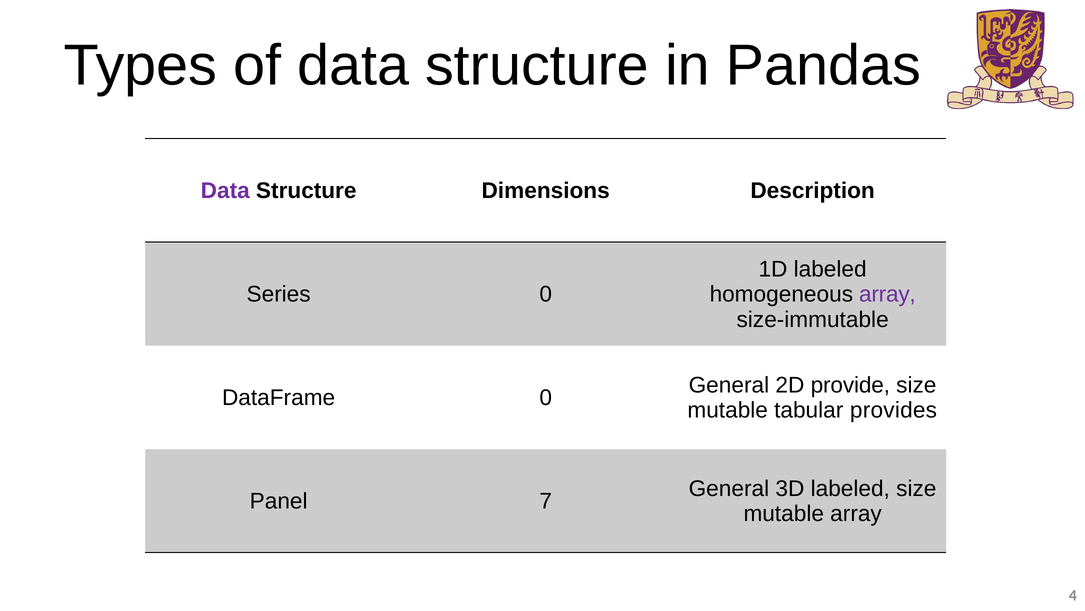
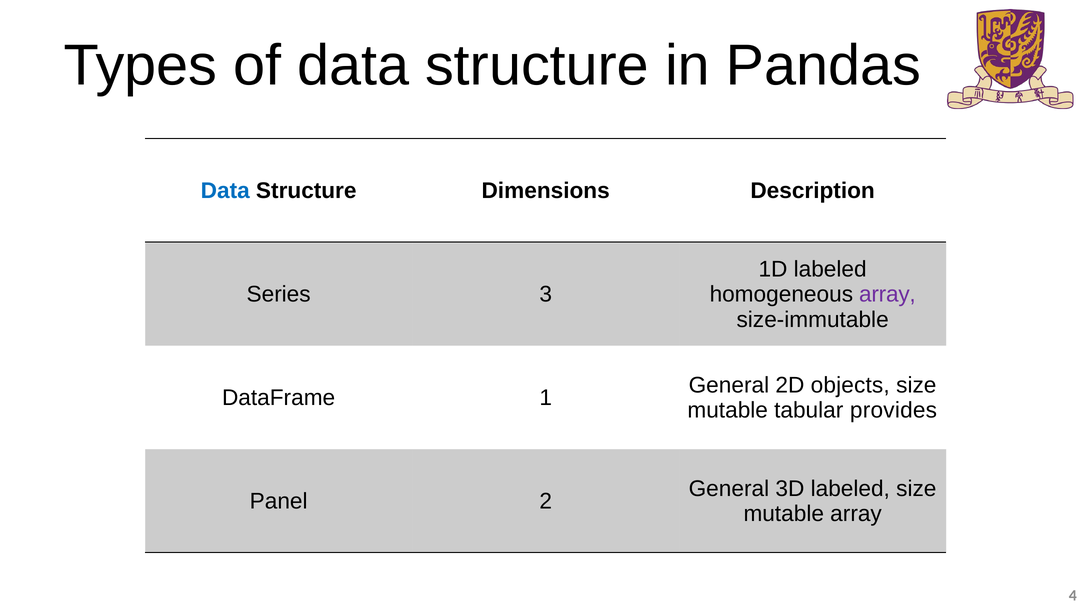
Data colour: purple -> blue (225, 191)
Series 0: 0 -> 3 (546, 294)
provide: provide -> objects (850, 385)
DataFrame 0: 0 -> 1 (546, 397)
7: 7 -> 2 (546, 501)
